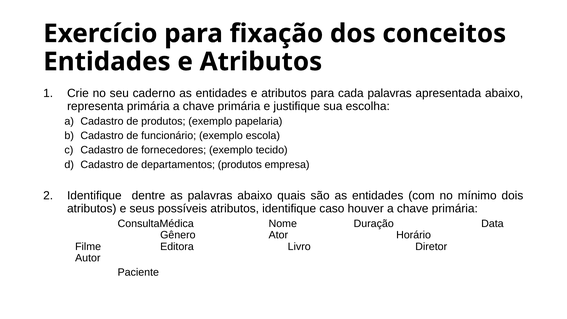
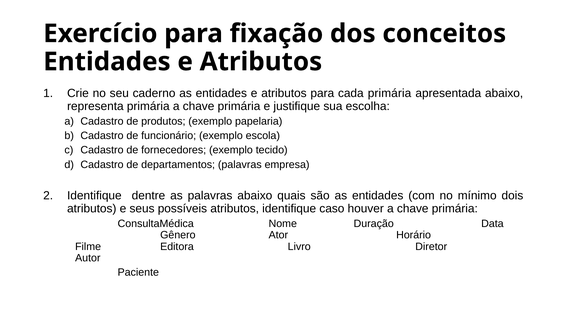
cada palavras: palavras -> primária (390, 93)
departamentos produtos: produtos -> palavras (240, 164)
